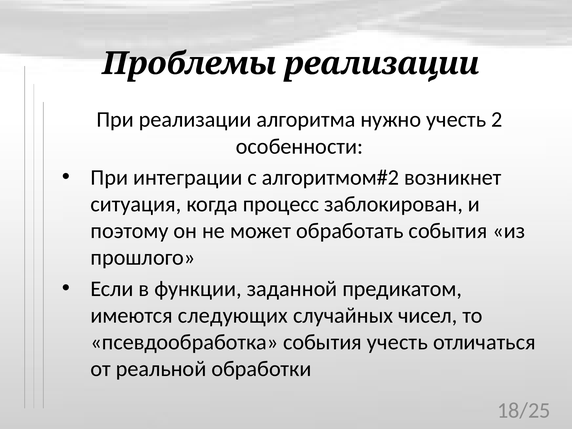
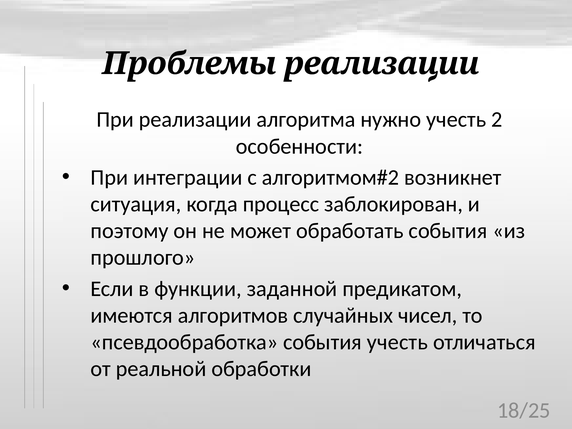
следующих: следующих -> алгоритмов (233, 316)
